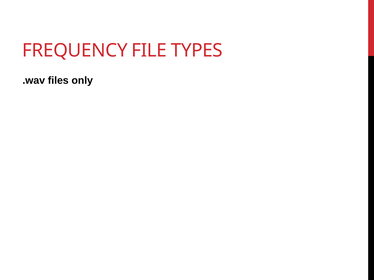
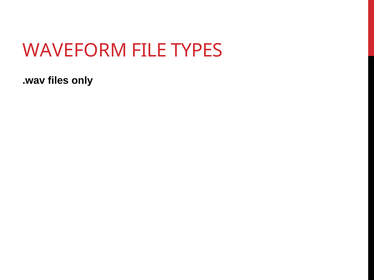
FREQUENCY: FREQUENCY -> WAVEFORM (75, 51)
